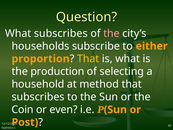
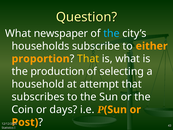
What subscribes: subscribes -> newspaper (61, 33)
the colour: pink -> light blue (111, 33)
method: method -> attempt (99, 84)
even: even -> days (63, 109)
